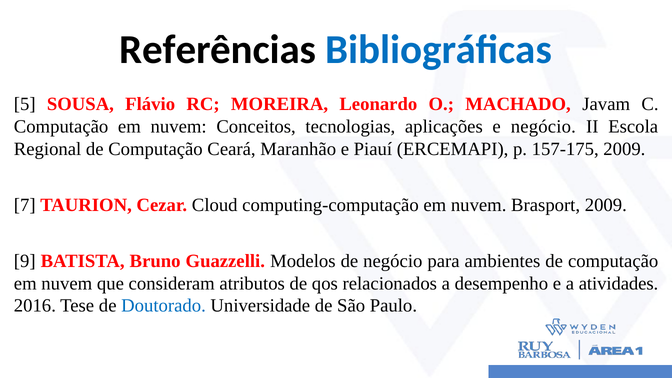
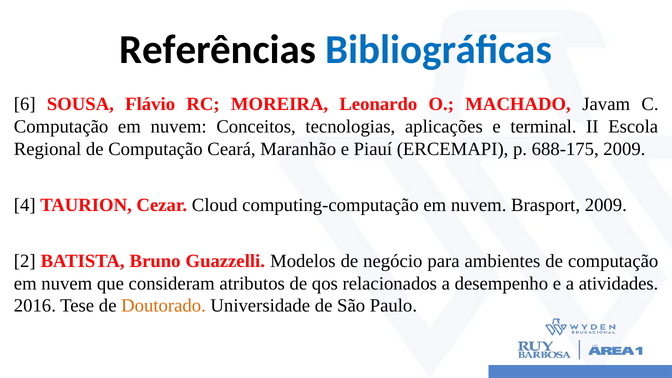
5: 5 -> 6 (25, 104)
e negócio: negócio -> terminal (543, 126)
157-175: 157-175 -> 688-175 (565, 149)
7: 7 -> 4 (25, 205)
9: 9 -> 2 (25, 261)
Doutorado colour: blue -> orange (164, 306)
